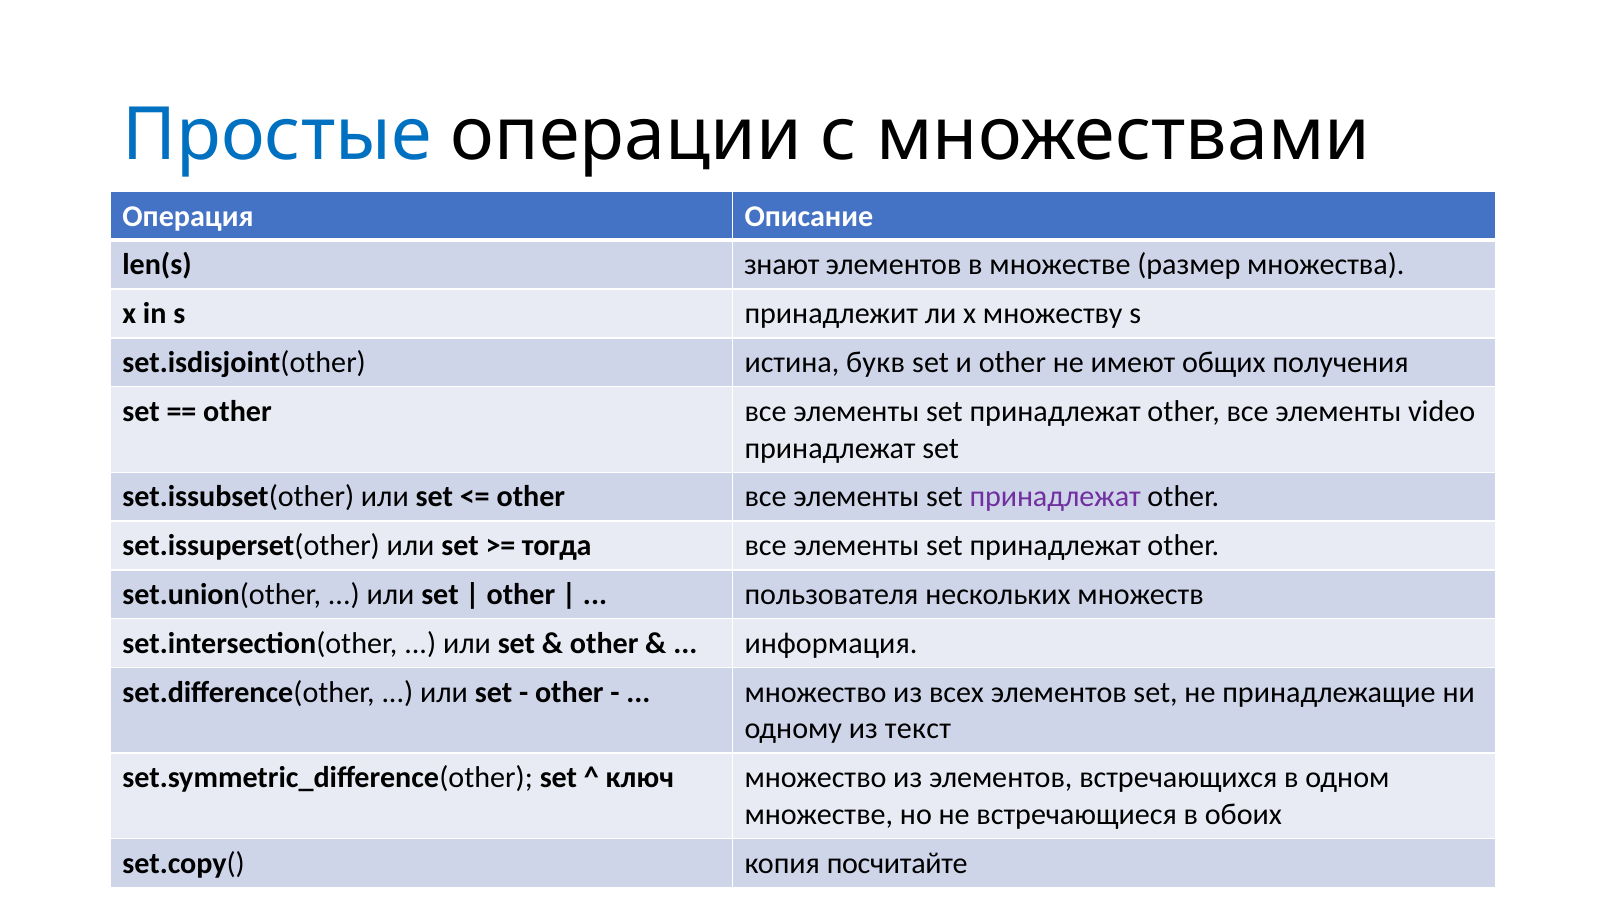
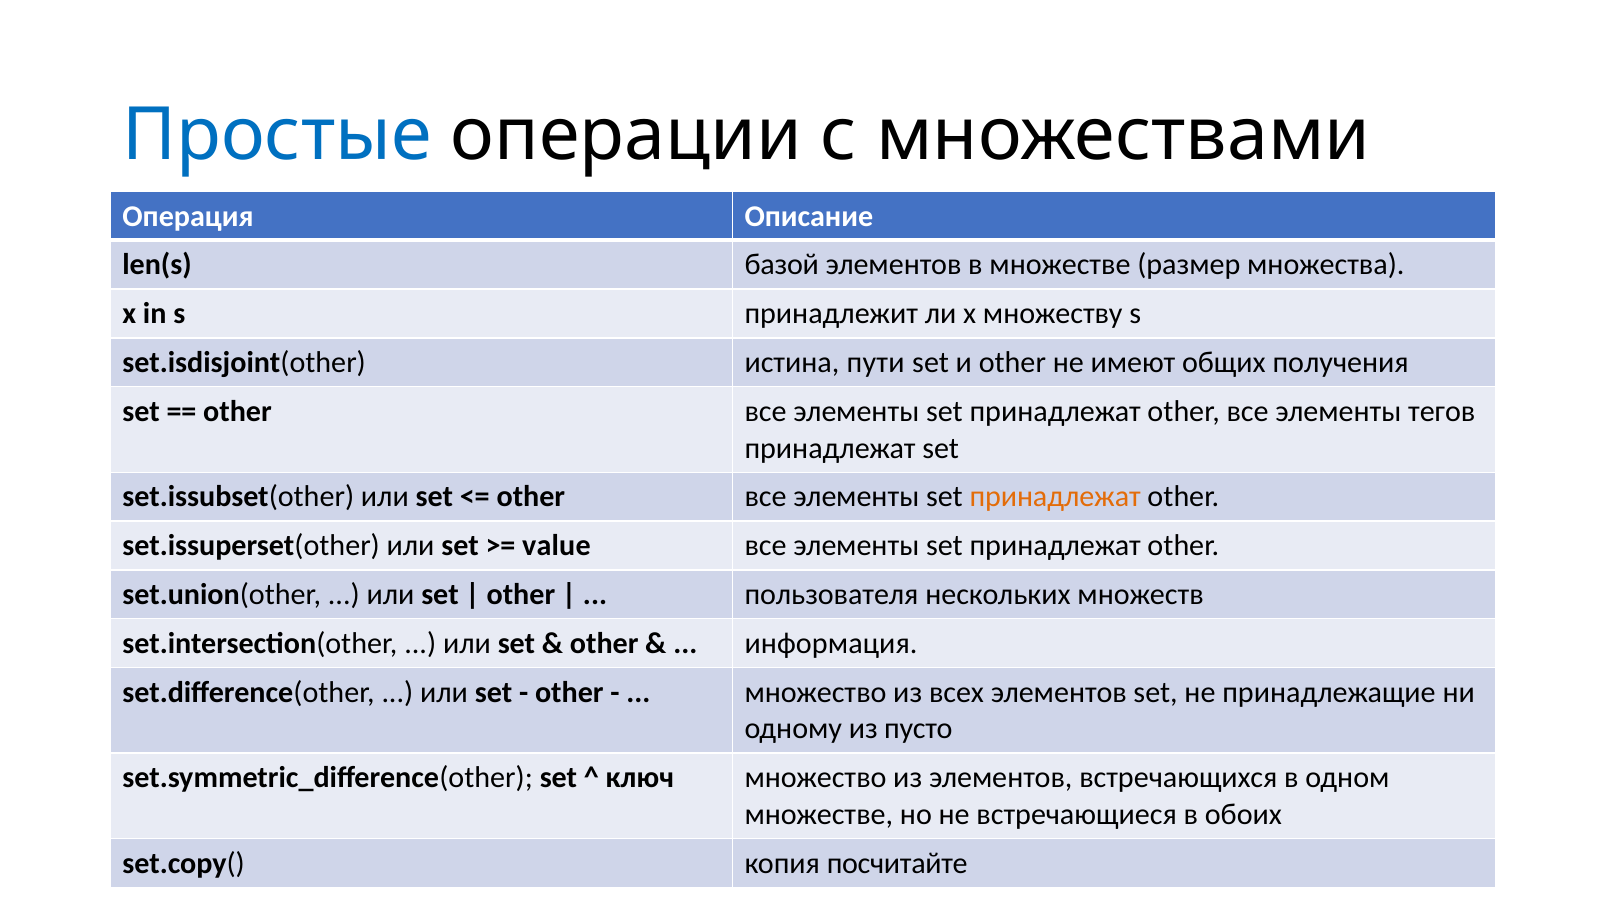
знают: знают -> базой (782, 265)
букв: букв -> пути (876, 363)
video: video -> тегов (1442, 412)
принадлежат colour: purple -> orange (1055, 497)
тогда: тогда -> value (556, 546)
текст: текст -> пусто (918, 729)
